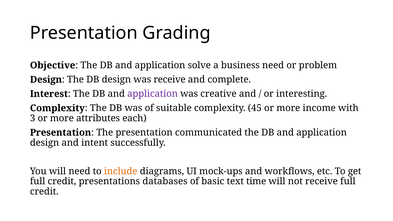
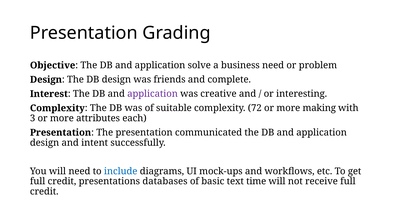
was receive: receive -> friends (170, 80)
45: 45 -> 72 (255, 108)
income: income -> making (319, 108)
include colour: orange -> blue (121, 171)
